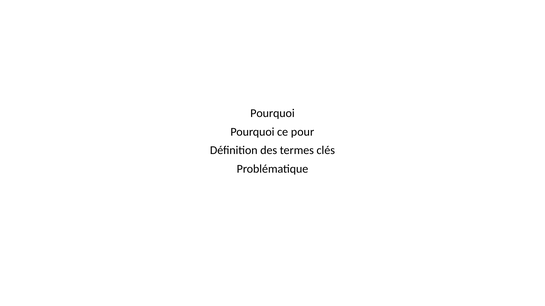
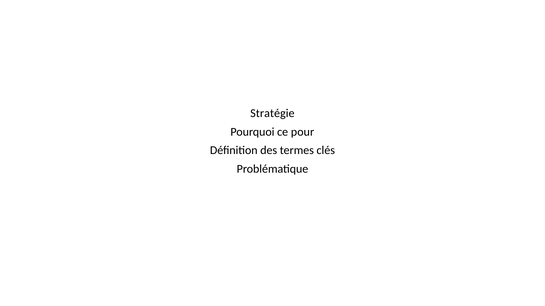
Pourquoi: Pourquoi -> Stratégie (272, 113)
